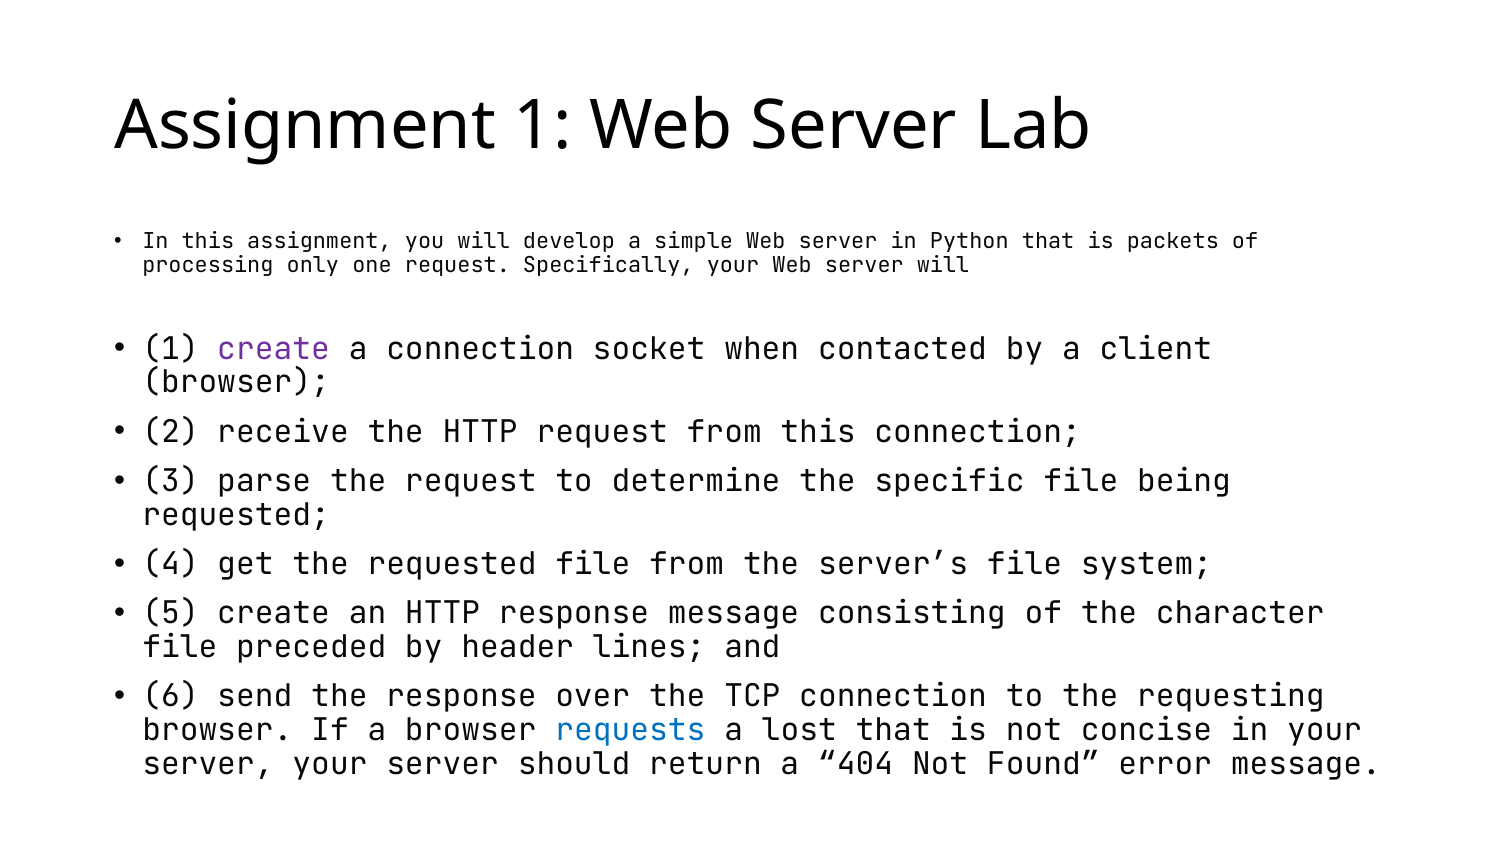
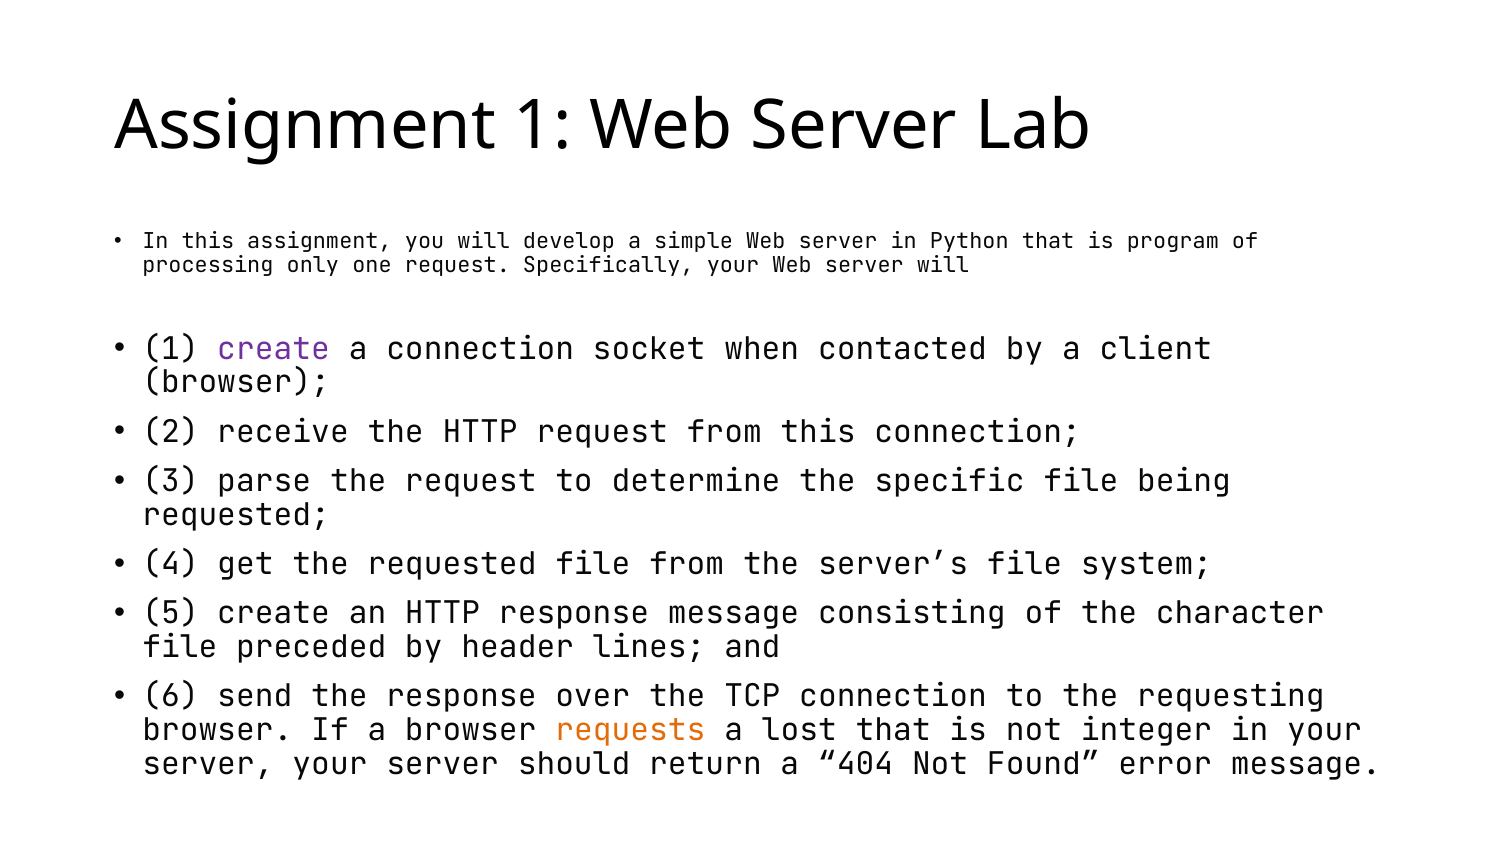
packets: packets -> program (1173, 242)
requests colour: blue -> orange (630, 730)
concise: concise -> integer (1146, 730)
